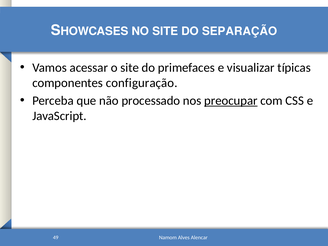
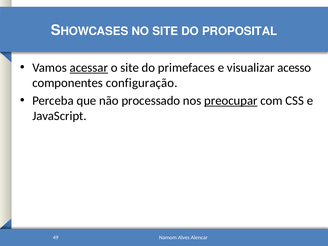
SEPARAÇÃO: SEPARAÇÃO -> PROPOSITAL (240, 31)
acessar underline: none -> present (89, 68)
típicas: típicas -> acesso (294, 68)
